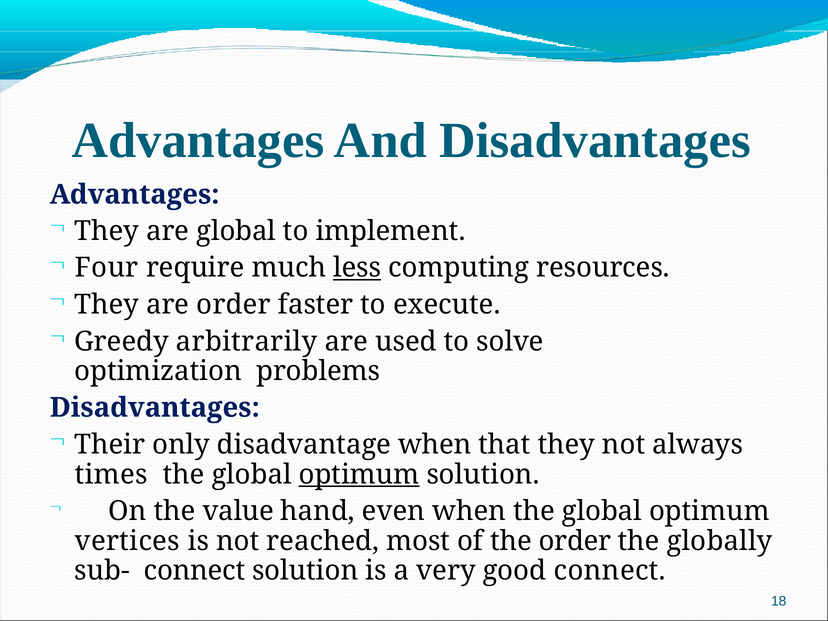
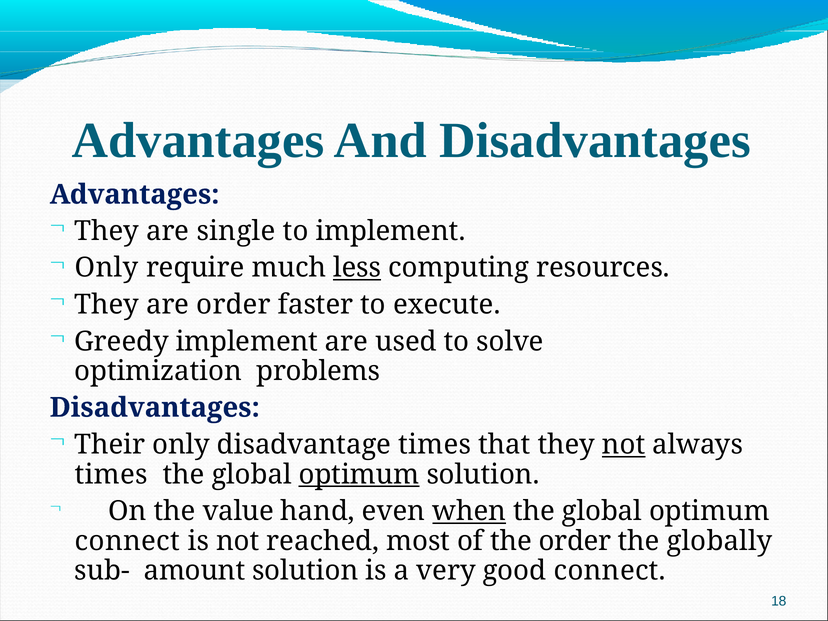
are global: global -> single (236, 231)
Four: Four -> Only (107, 268)
Greedy arbitrarily: arbitrarily -> implement (247, 342)
disadvantage when: when -> times (435, 445)
not underline: none -> present (624, 445)
when underline: none -> present (469, 511)
vertices: vertices -> connect (127, 541)
sub- connect: connect -> amount (195, 571)
